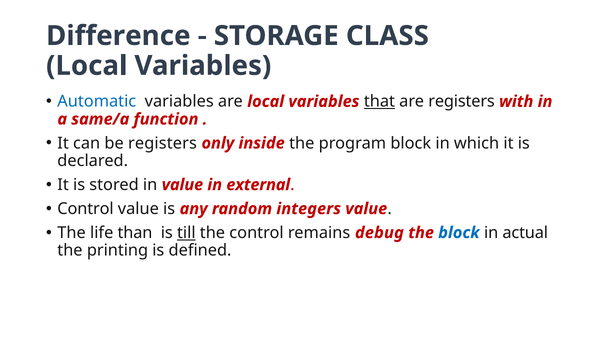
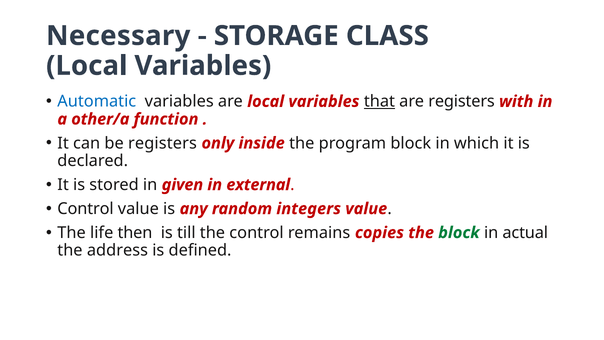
Difference: Difference -> Necessary (118, 36)
same/a: same/a -> other/a (100, 119)
in value: value -> given (182, 185)
than: than -> then (135, 233)
till underline: present -> none (186, 233)
debug: debug -> copies (379, 233)
block colour: blue -> green (459, 233)
printing: printing -> address (117, 250)
